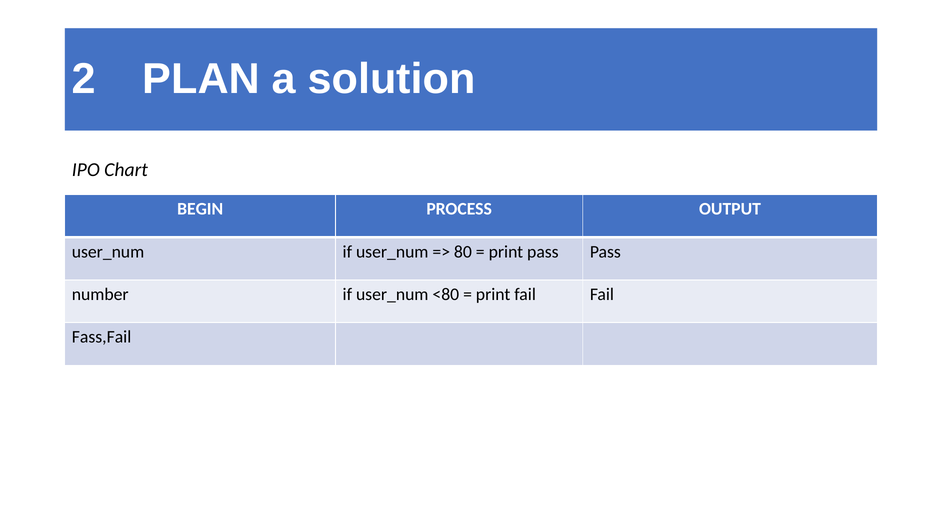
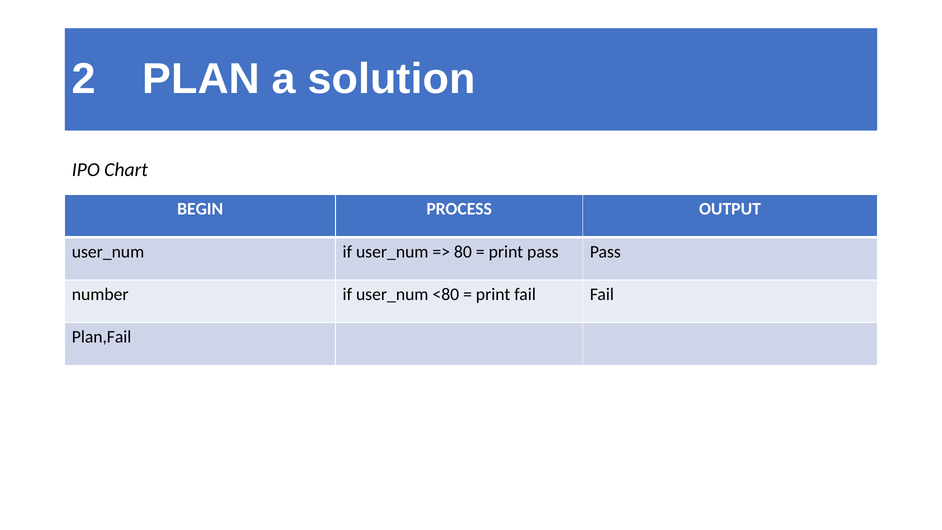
Fass,Fail: Fass,Fail -> Plan,Fail (102, 337)
